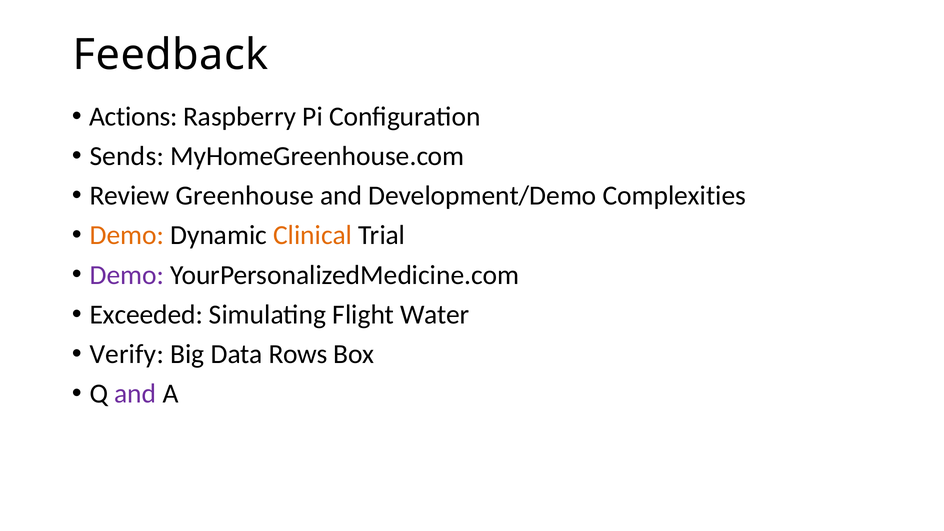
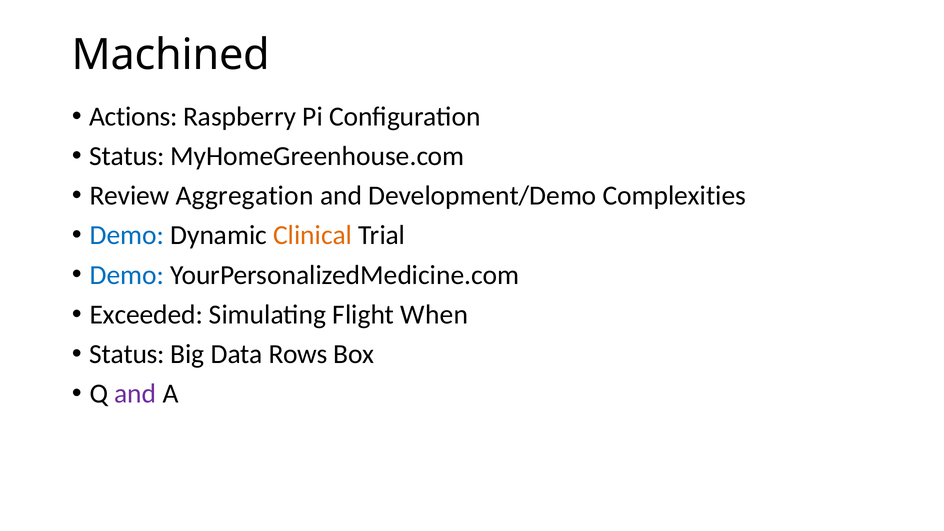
Feedback: Feedback -> Machined (171, 55)
Sends: Sends -> Status (127, 156)
Greenhouse: Greenhouse -> Aggregation (245, 196)
Demo colour: orange -> blue (127, 235)
Demo colour: purple -> blue (127, 275)
Water: Water -> When (434, 314)
Verify: Verify -> Status (127, 354)
